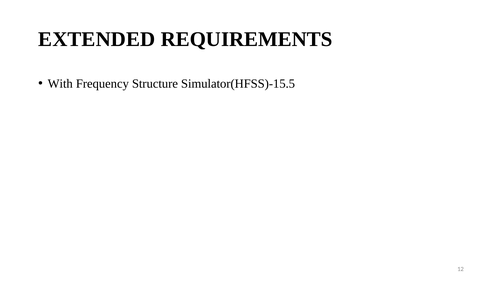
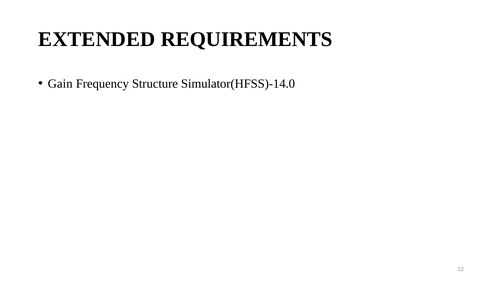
With: With -> Gain (60, 84)
Simulator(HFSS)-15.5: Simulator(HFSS)-15.5 -> Simulator(HFSS)-14.0 (238, 84)
